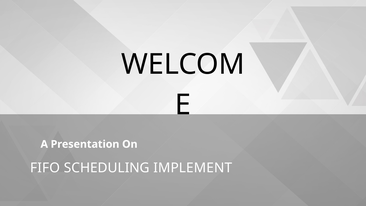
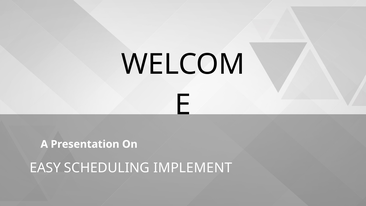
FIFO: FIFO -> EASY (45, 168)
